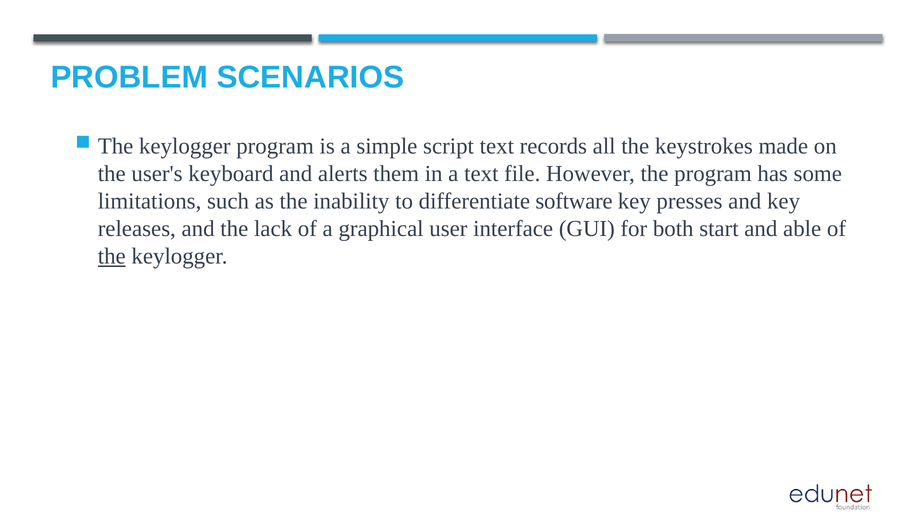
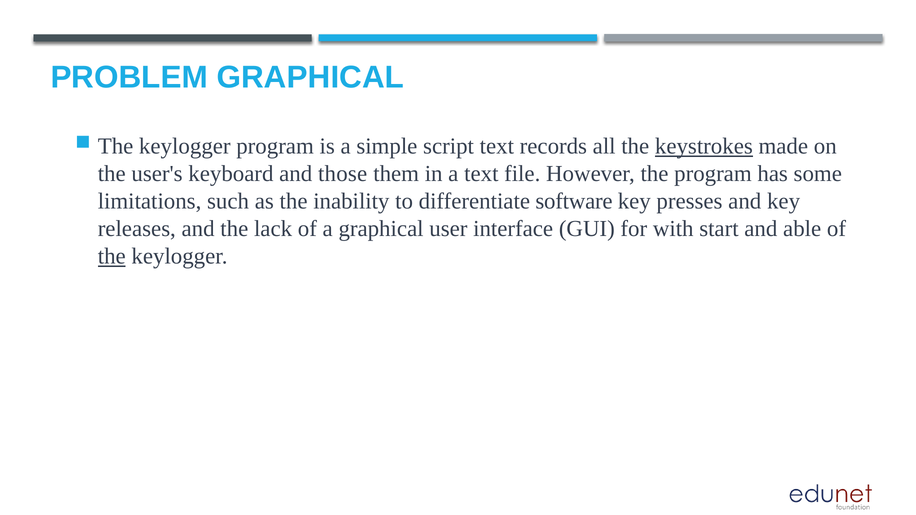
PROBLEM SCENARIOS: SCENARIOS -> GRAPHICAL (310, 77)
keystrokes underline: none -> present (704, 146)
alerts: alerts -> those (343, 174)
both: both -> with (673, 229)
